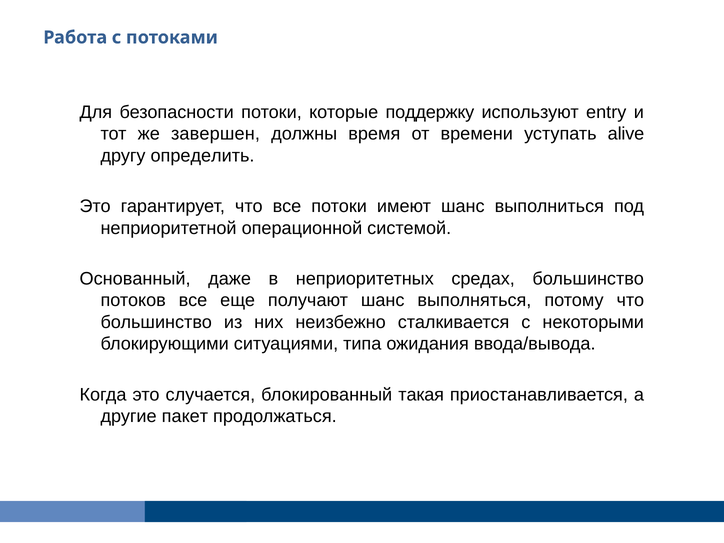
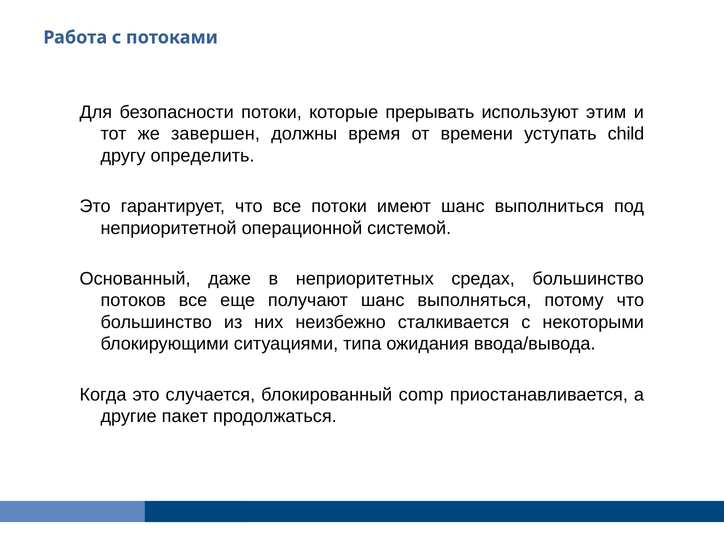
поддержку: поддержку -> прерывать (430, 112)
entry: entry -> этим (606, 112)
alive: alive -> child (626, 134)
такая: такая -> comp (421, 395)
